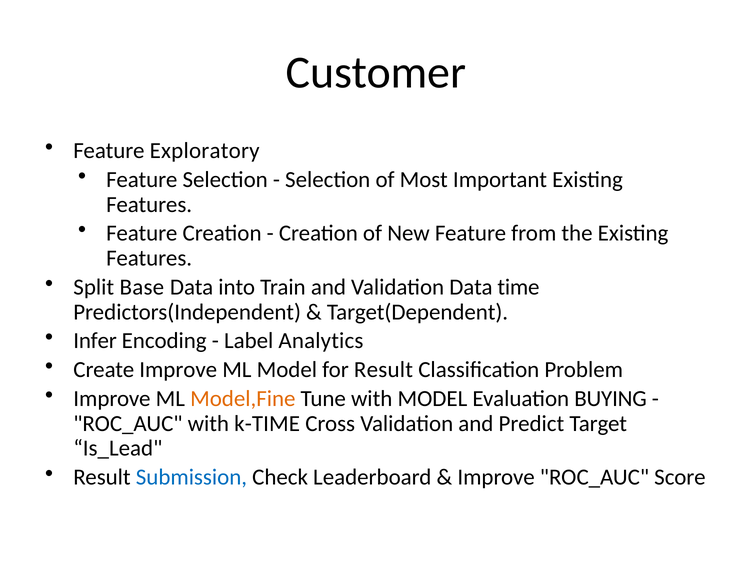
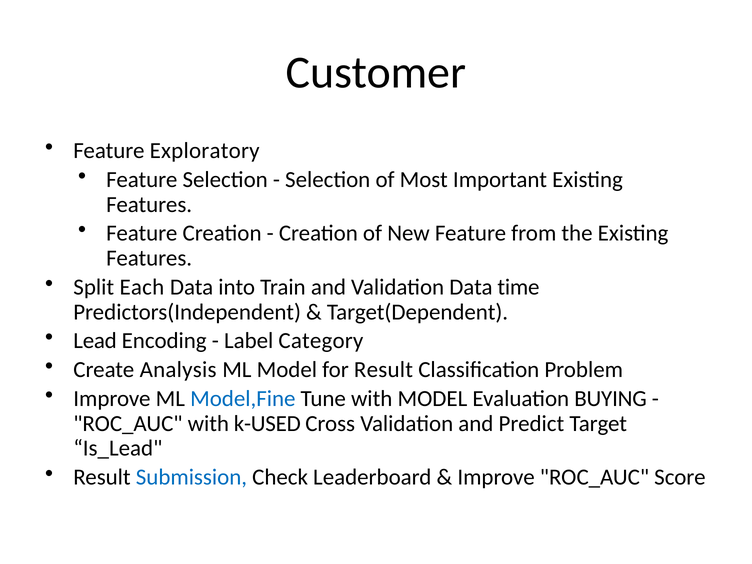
Base: Base -> Each (142, 287)
Infer: Infer -> Lead (95, 341)
Analytics: Analytics -> Category (321, 341)
Create Improve: Improve -> Analysis (178, 370)
Model,Fine colour: orange -> blue (243, 399)
k-TIME: k-TIME -> k-USED (267, 424)
